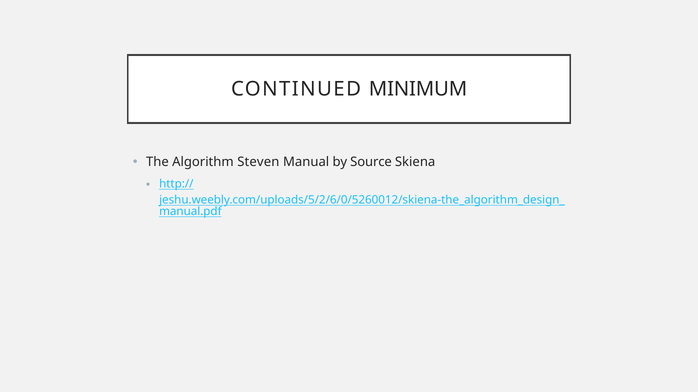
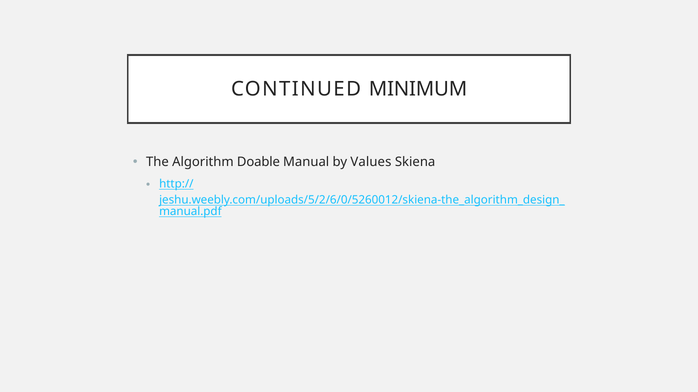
Steven: Steven -> Doable (258, 162)
Source: Source -> Values (371, 162)
